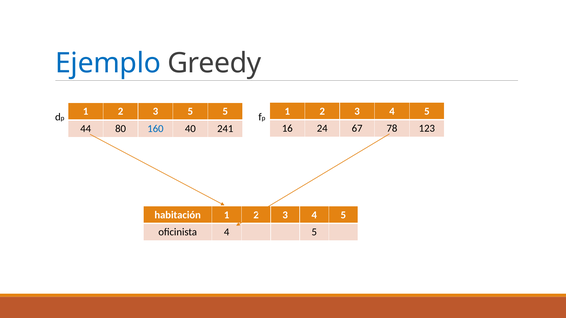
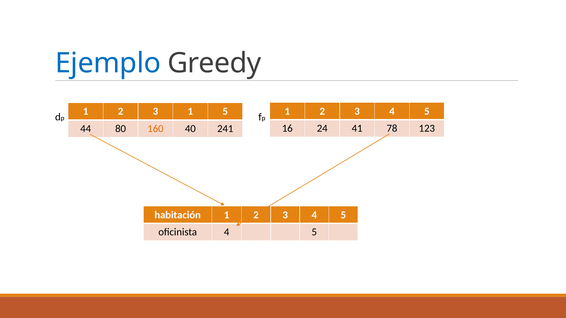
3 5: 5 -> 1 (190, 112)
67: 67 -> 41 (357, 129)
160 colour: blue -> orange (155, 129)
